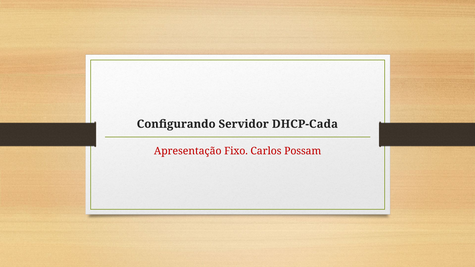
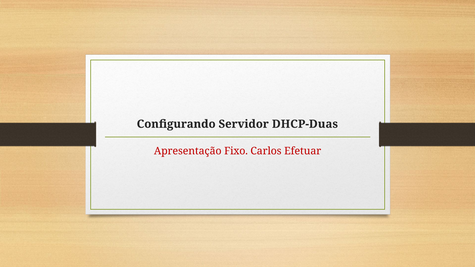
DHCP-Cada: DHCP-Cada -> DHCP-Duas (305, 124)
Possam: Possam -> Efetuar (303, 151)
